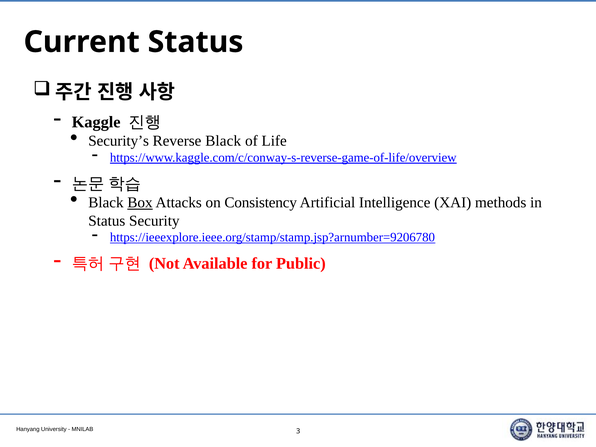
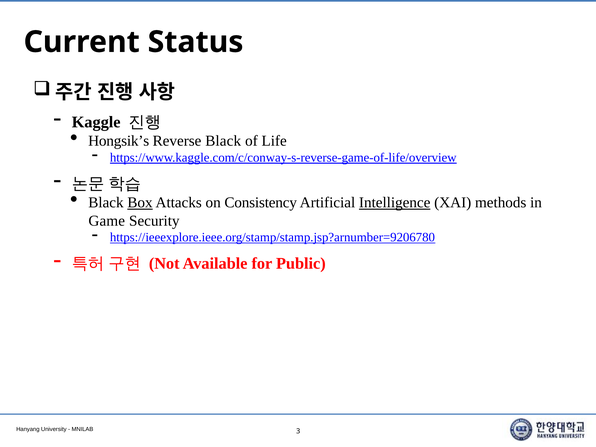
Security’s: Security’s -> Hongsik’s (119, 141)
Intelligence underline: none -> present (395, 203)
Status: Status -> Game (107, 221)
